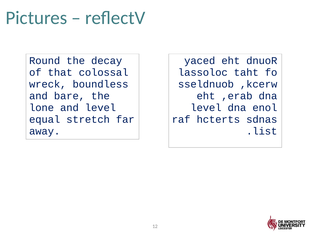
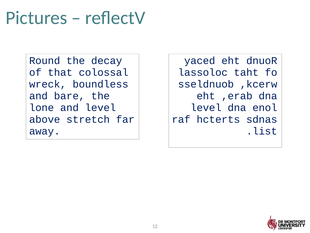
equal: equal -> above (45, 119)
